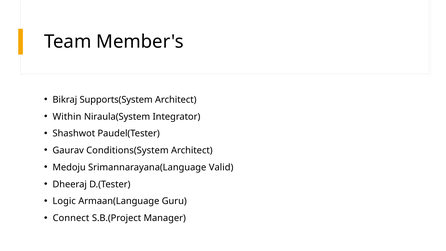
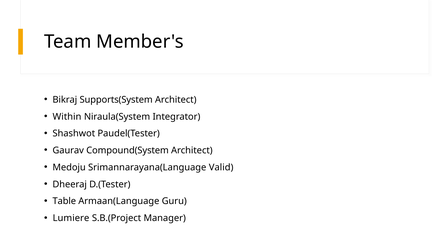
Conditions(System: Conditions(System -> Compound(System (128, 150)
Logic: Logic -> Table (64, 201)
Connect: Connect -> Lumiere (71, 218)
